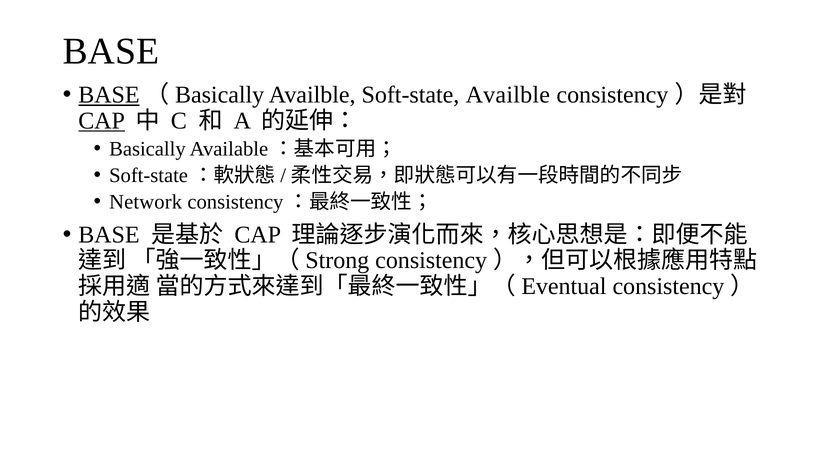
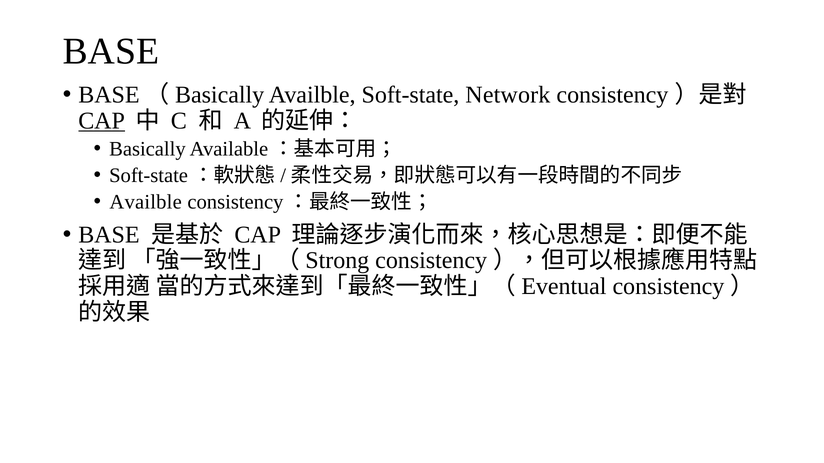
BASE underline: present -> none (109, 95)
Soft-state Availble: Availble -> Network (508, 95)
Network: Network -> Availble (146, 202)
